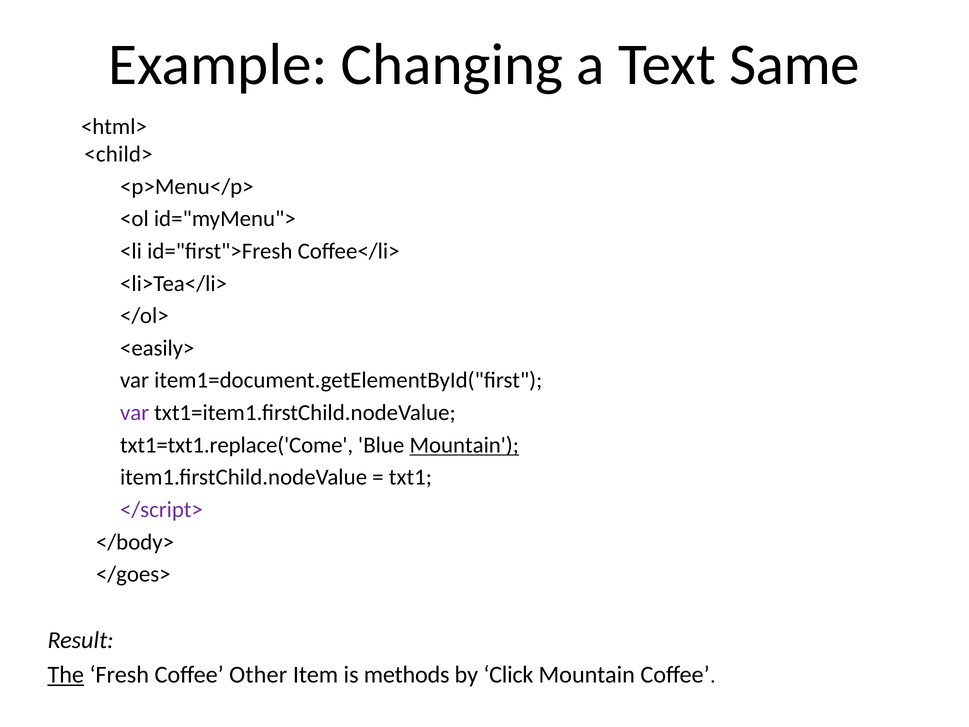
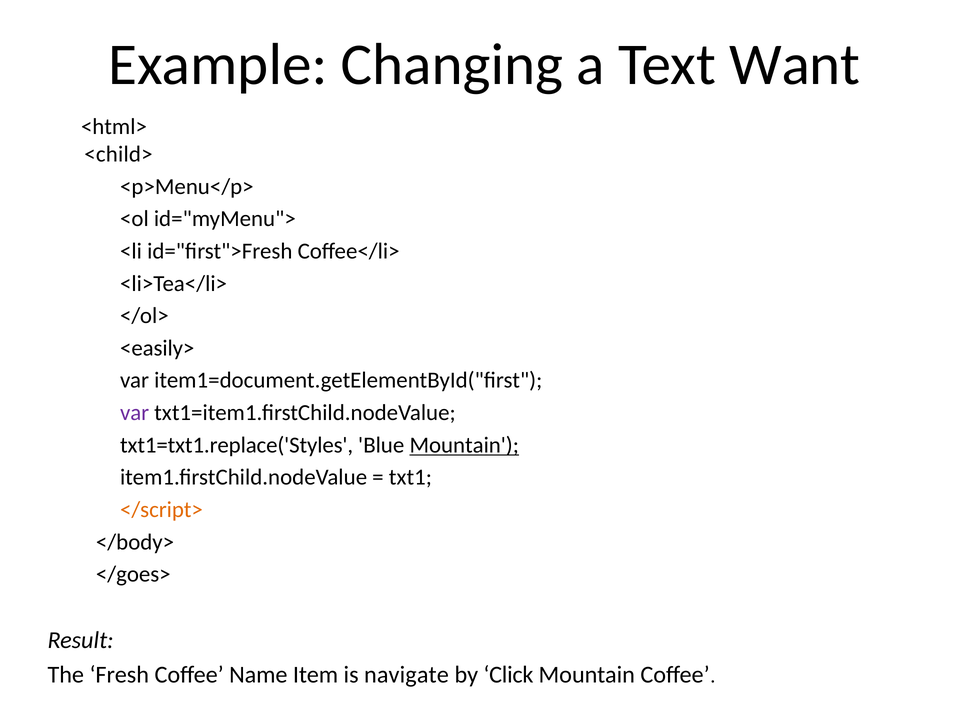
Same: Same -> Want (795, 65)
txt1=txt1.replace('Come: txt1=txt1.replace('Come -> txt1=txt1.replace('Styles (237, 445)
</script> colour: purple -> orange (161, 510)
The underline: present -> none (66, 675)
Other: Other -> Name (258, 675)
methods: methods -> navigate (406, 675)
